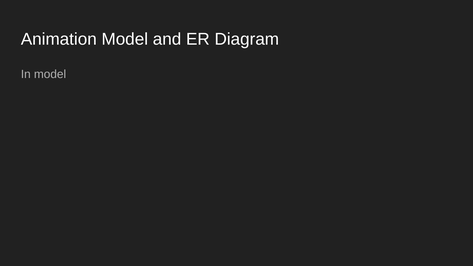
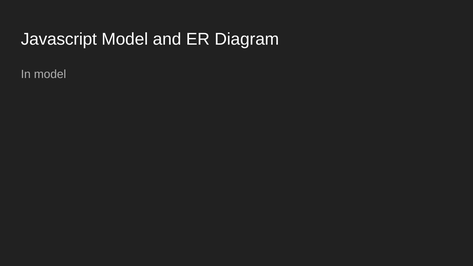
Animation: Animation -> Javascript (59, 39)
